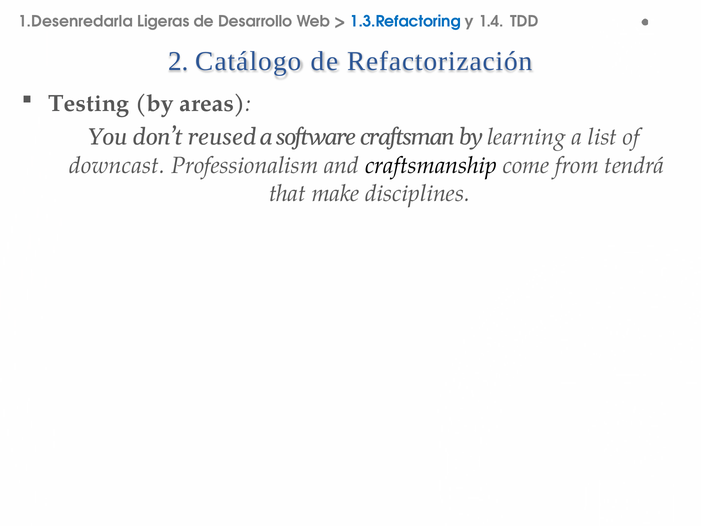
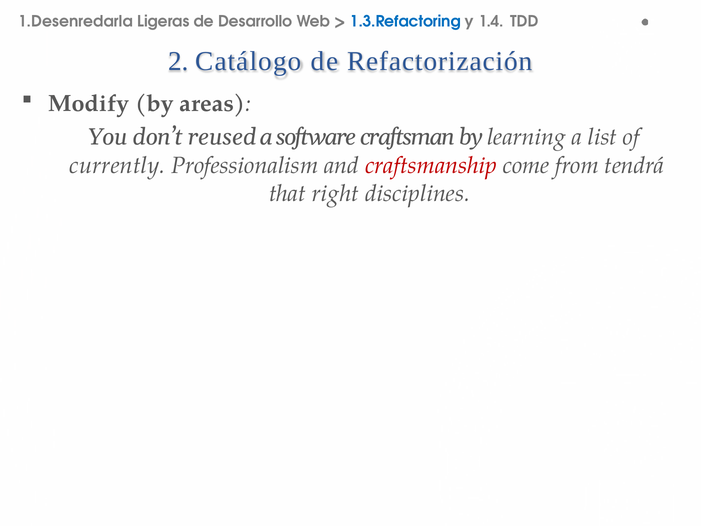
Testing: Testing -> Modify (89, 104)
downcast: downcast -> currently (117, 165)
craftsmanship colour: black -> red (431, 165)
make: make -> right (335, 193)
